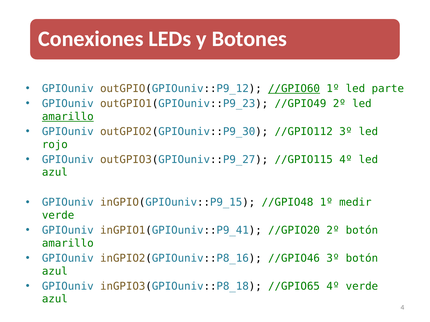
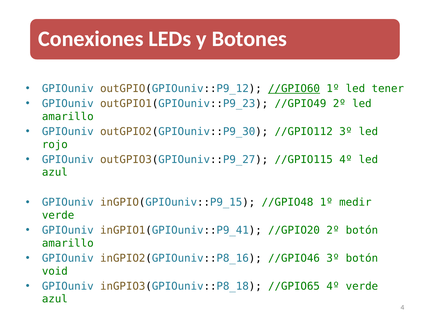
parte: parte -> tener (388, 89)
amarillo underline: present -> none (68, 117)
azul: azul -> void (55, 272)
